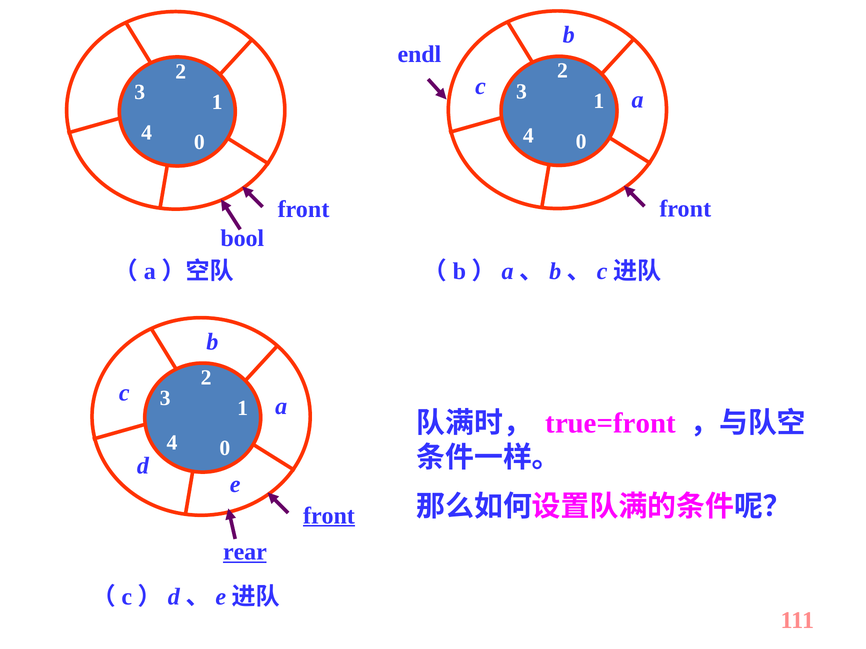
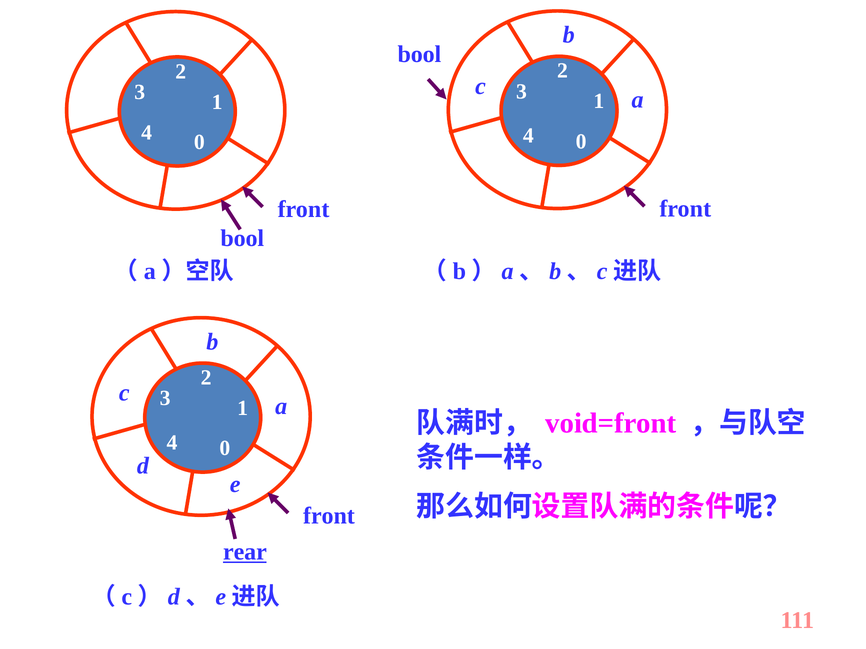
endl: endl -> bool (419, 54)
true=front: true=front -> void=front (611, 423)
front underline: present -> none (329, 516)
